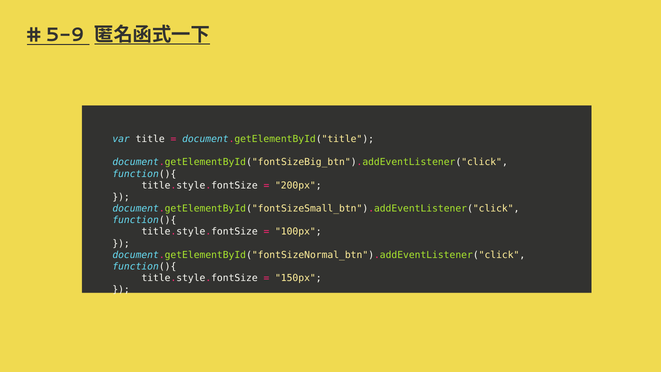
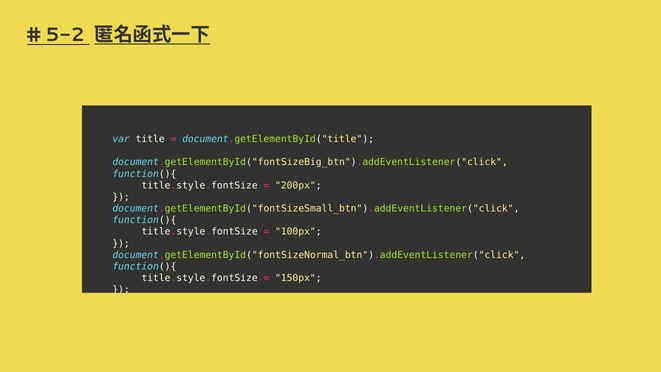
5-9: 5-9 -> 5-2 (65, 35)
